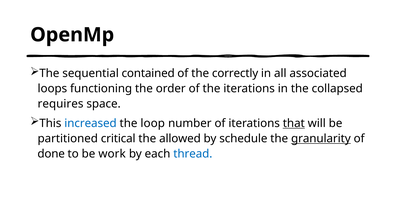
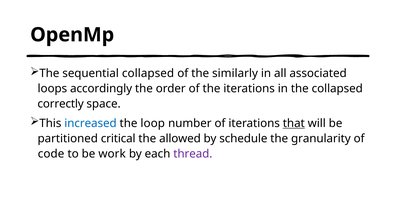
sequential contained: contained -> collapsed (148, 73)
correctly: correctly -> similarly (235, 73)
functioning: functioning -> accordingly (101, 89)
requires: requires -> correctly (61, 104)
granularity underline: present -> none (321, 138)
done: done -> code (51, 154)
thread colour: blue -> purple (193, 154)
